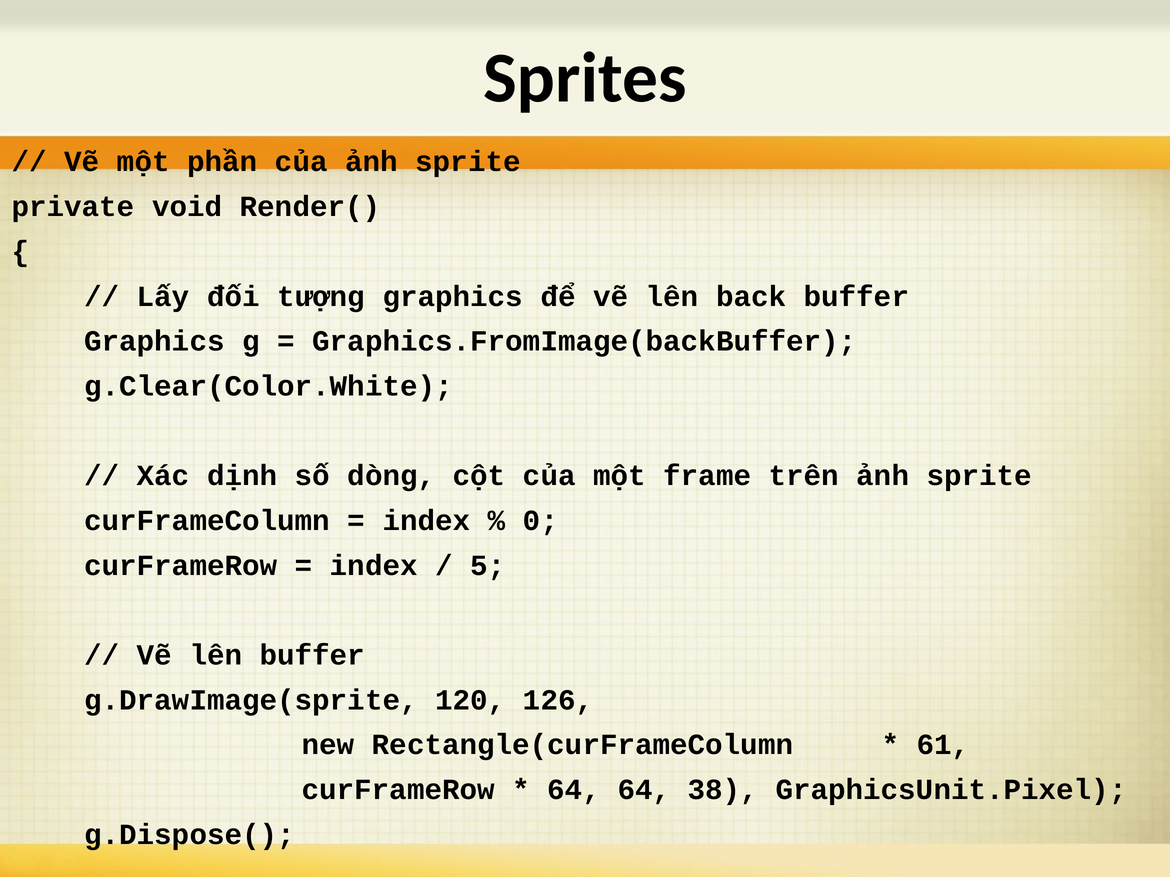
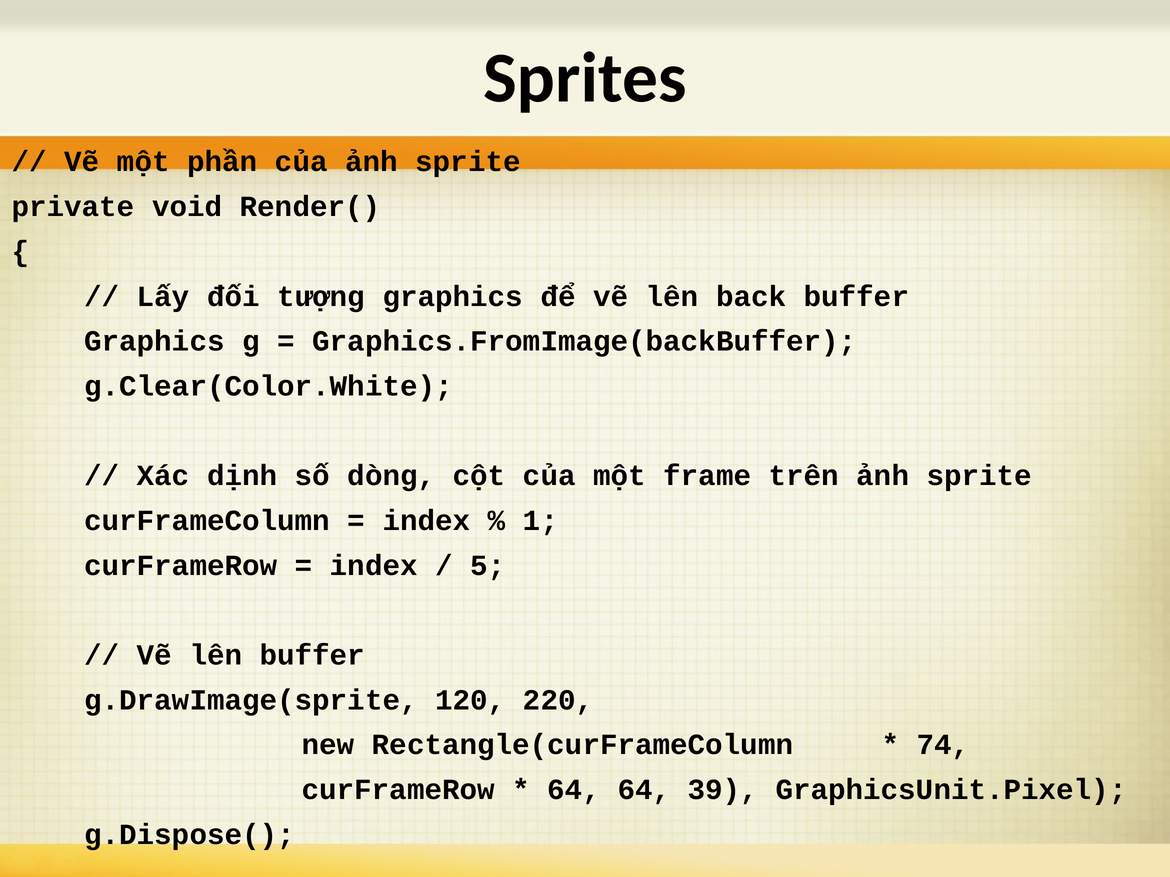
0: 0 -> 1 (541, 521)
126: 126 -> 220 (558, 700)
61: 61 -> 74 (943, 745)
38: 38 -> 39 (723, 790)
